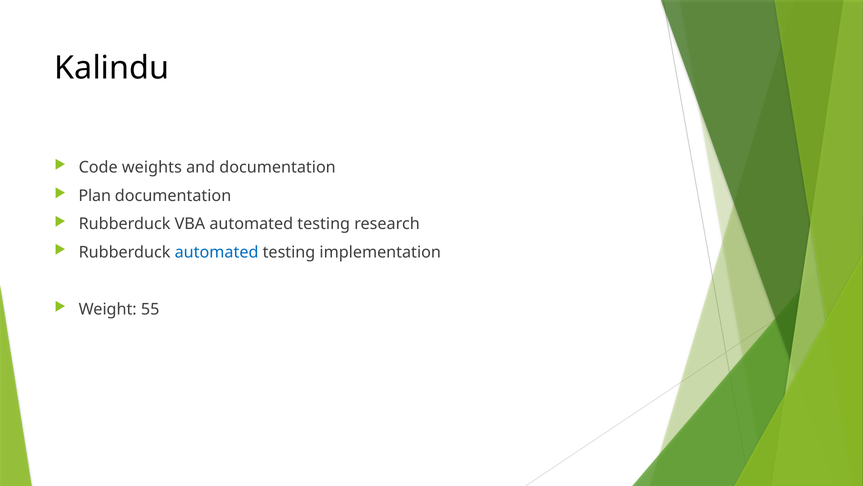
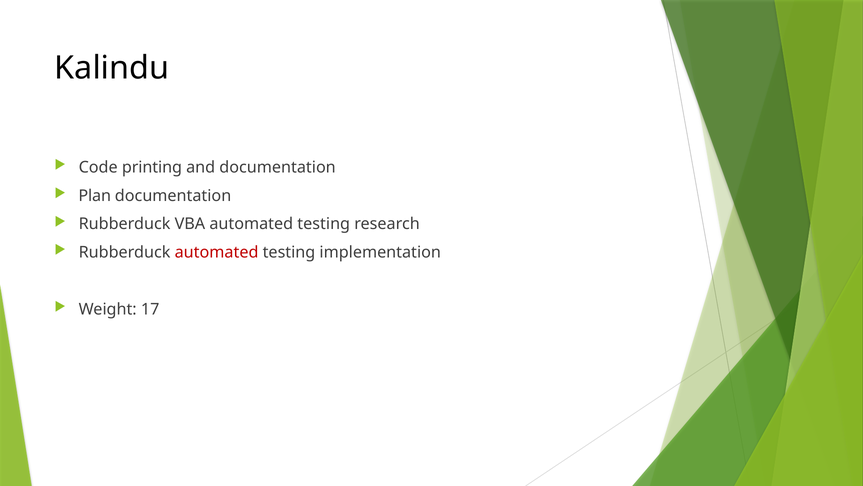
weights: weights -> printing (152, 167)
automated colour: blue -> red (217, 252)
55: 55 -> 17 (150, 309)
